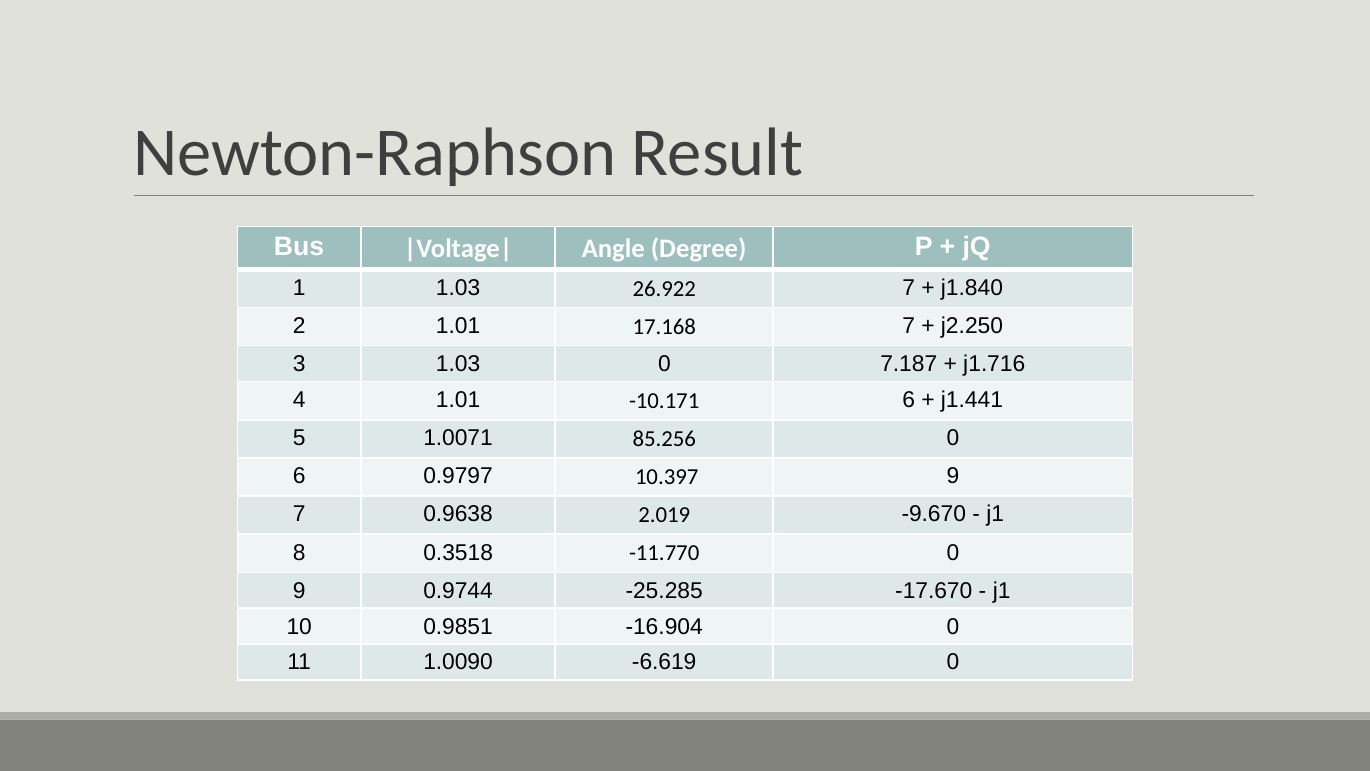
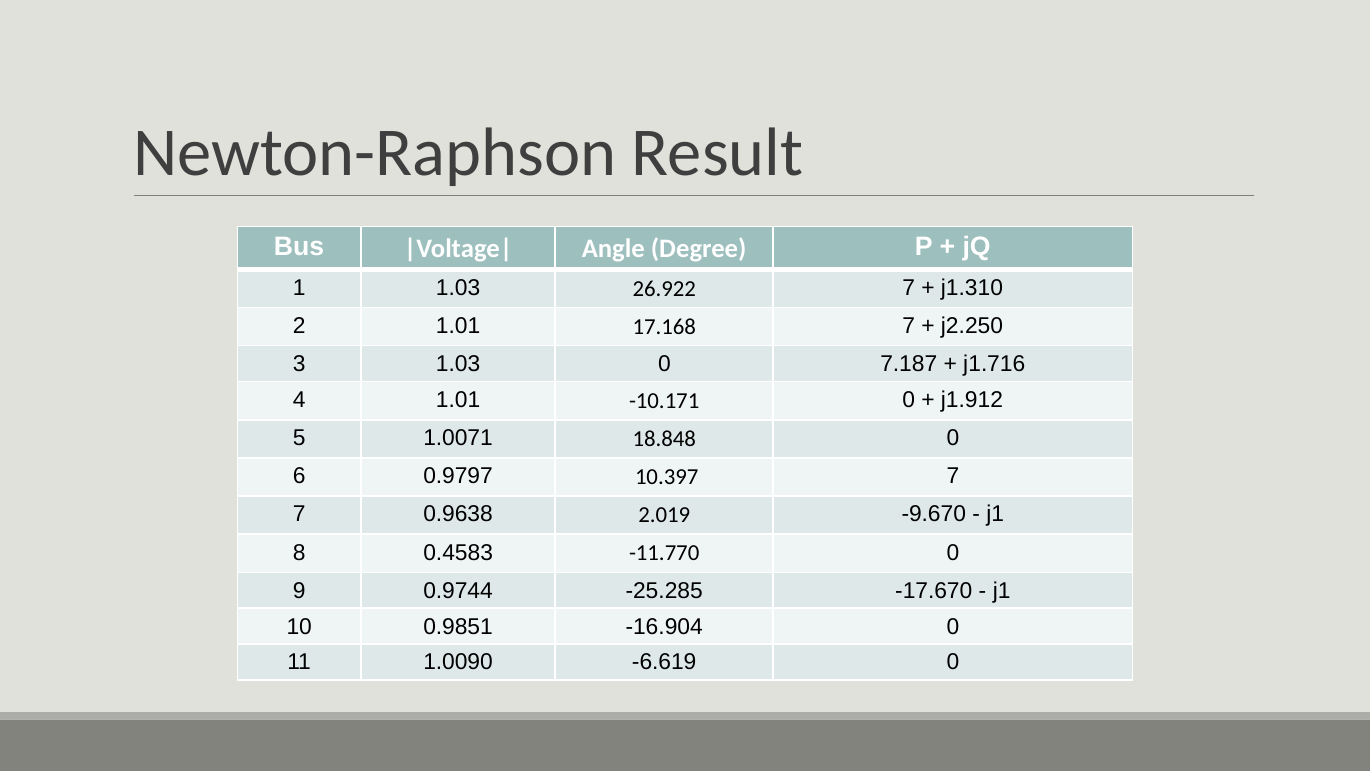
j1.840: j1.840 -> j1.310 (972, 288)
-10.171 6: 6 -> 0 (909, 400)
j1.441: j1.441 -> j1.912 (972, 400)
85.256: 85.256 -> 18.848 (664, 439)
10.397 9: 9 -> 7 (953, 476)
0.3518: 0.3518 -> 0.4583 (458, 552)
